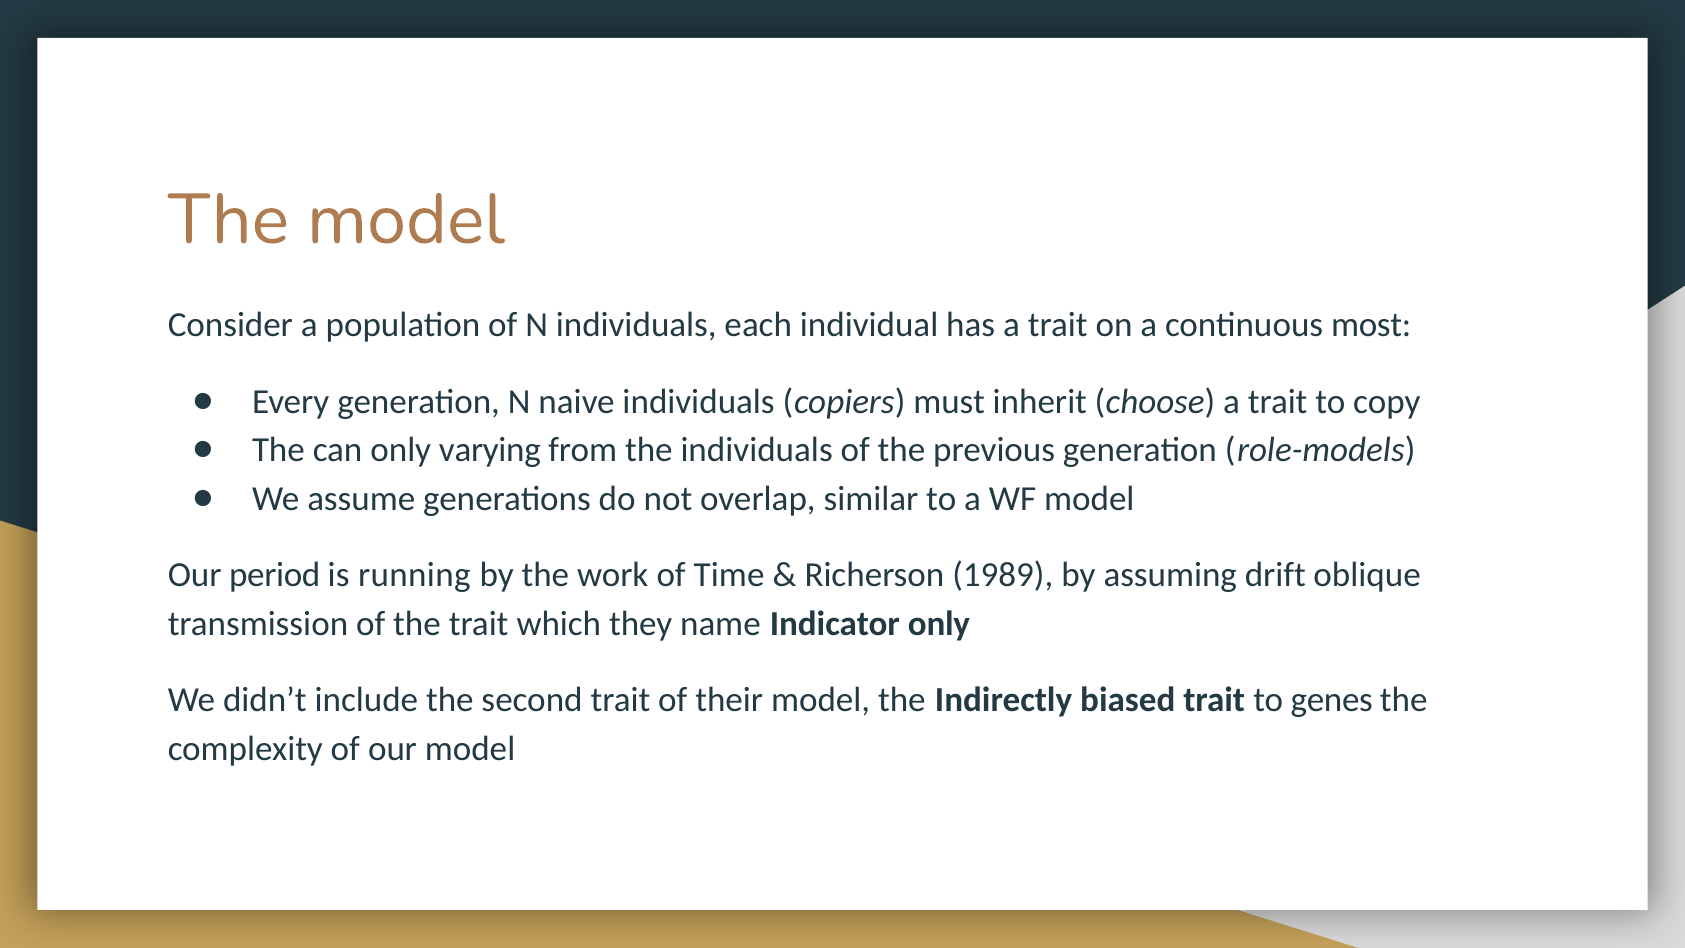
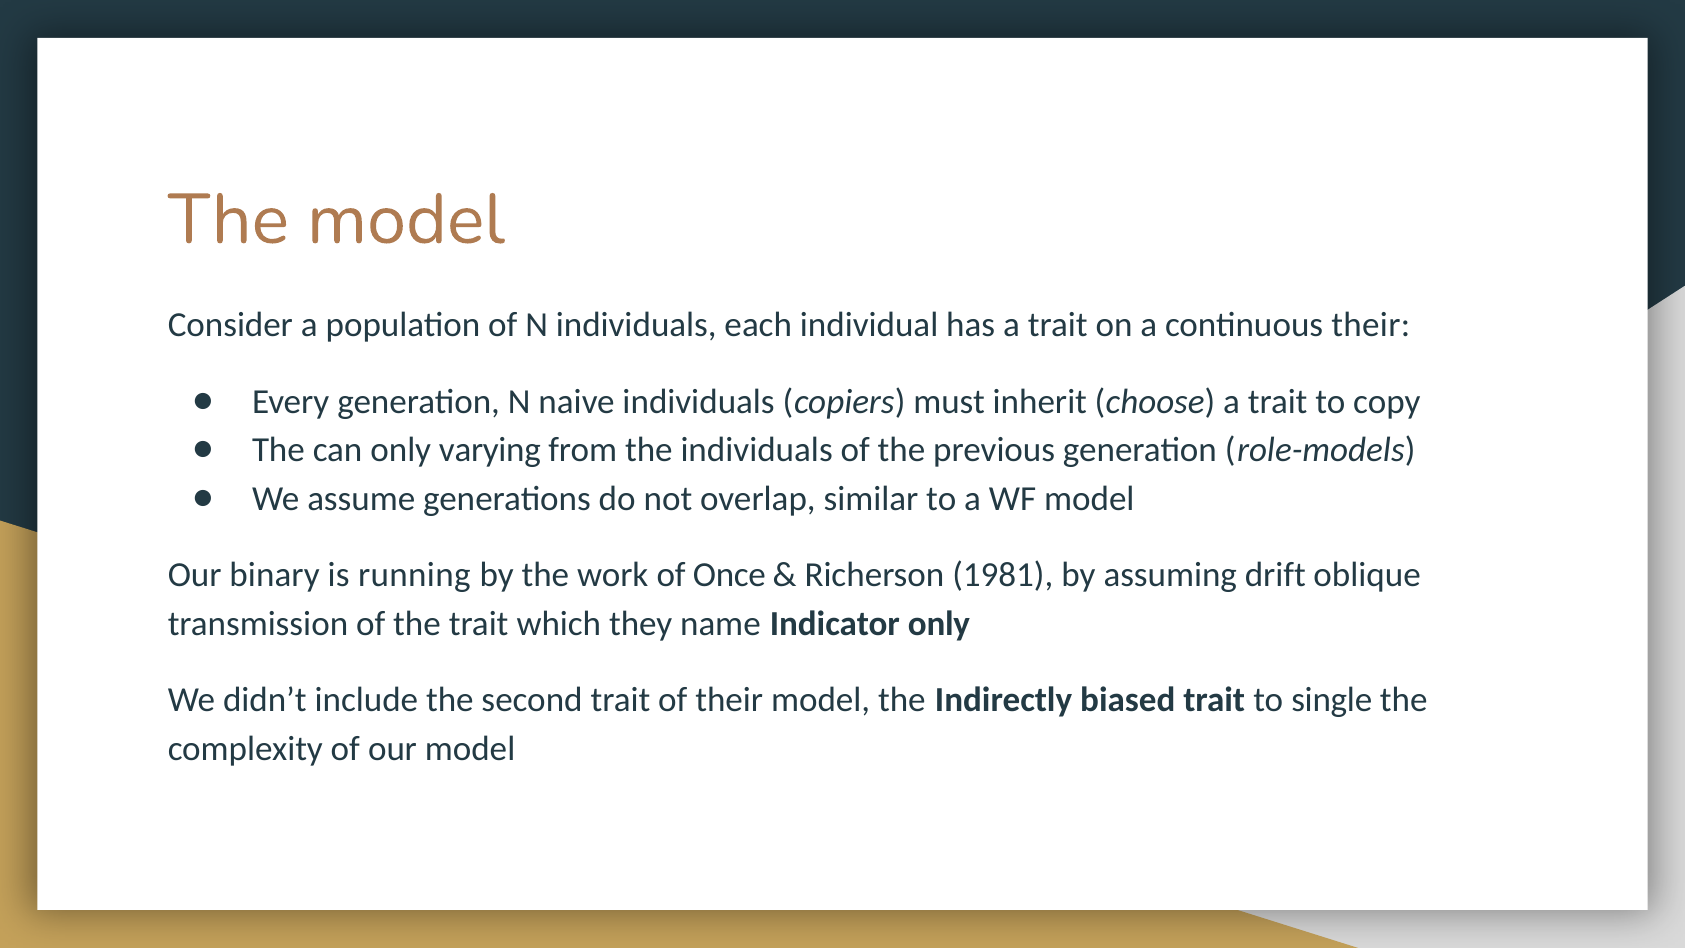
continuous most: most -> their (1371, 325)
period: period -> binary (275, 575)
Time: Time -> Once (729, 575)
1989: 1989 -> 1981 (1003, 575)
genes: genes -> single (1332, 700)
